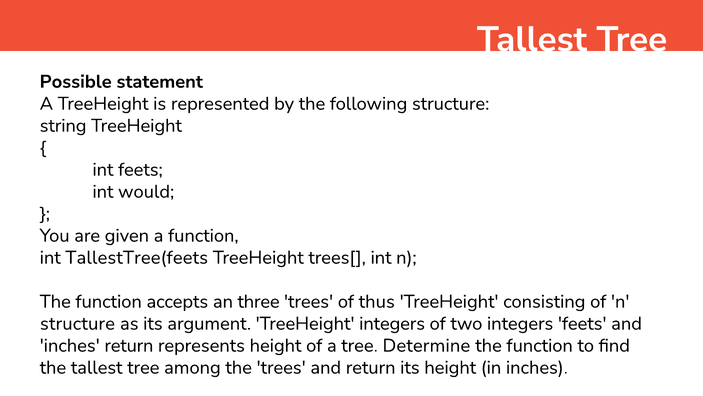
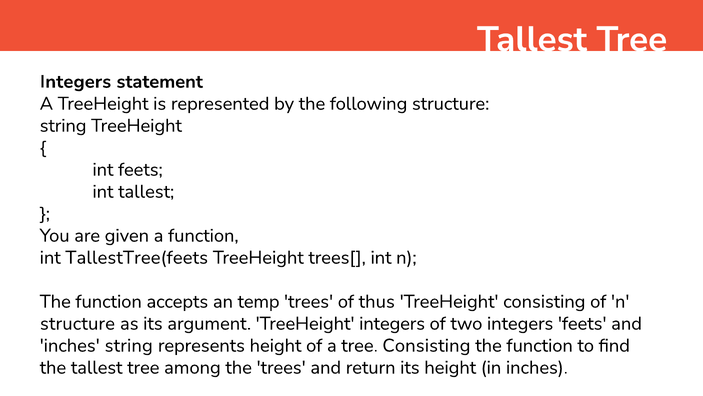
Possible: Possible -> Integers (76, 82)
int would: would -> tallest (146, 191)
three: three -> temp (259, 301)
inches return: return -> string (129, 345)
tree Determine: Determine -> Consisting (426, 345)
